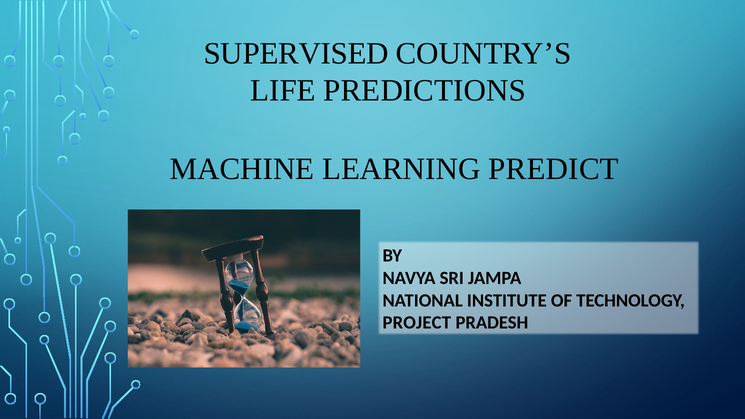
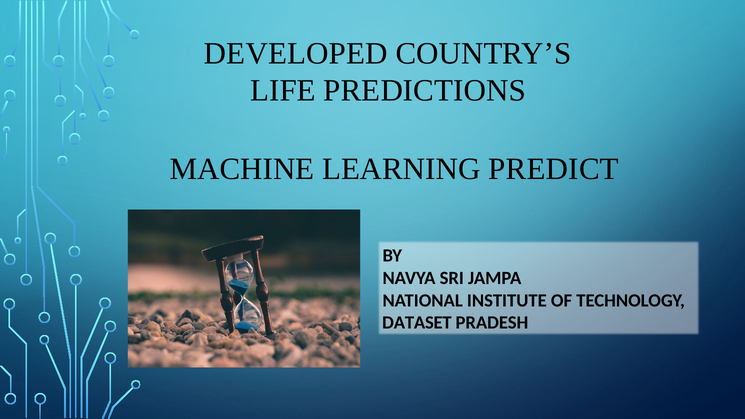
SUPERVISED: SUPERVISED -> DEVELOPED (296, 53)
PROJECT: PROJECT -> DATASET (417, 323)
